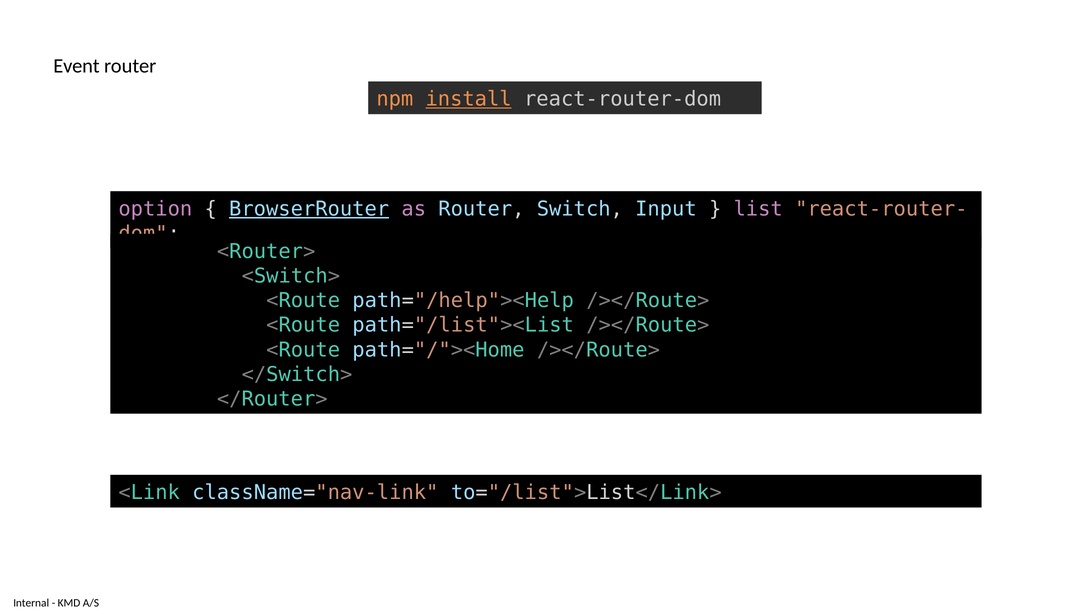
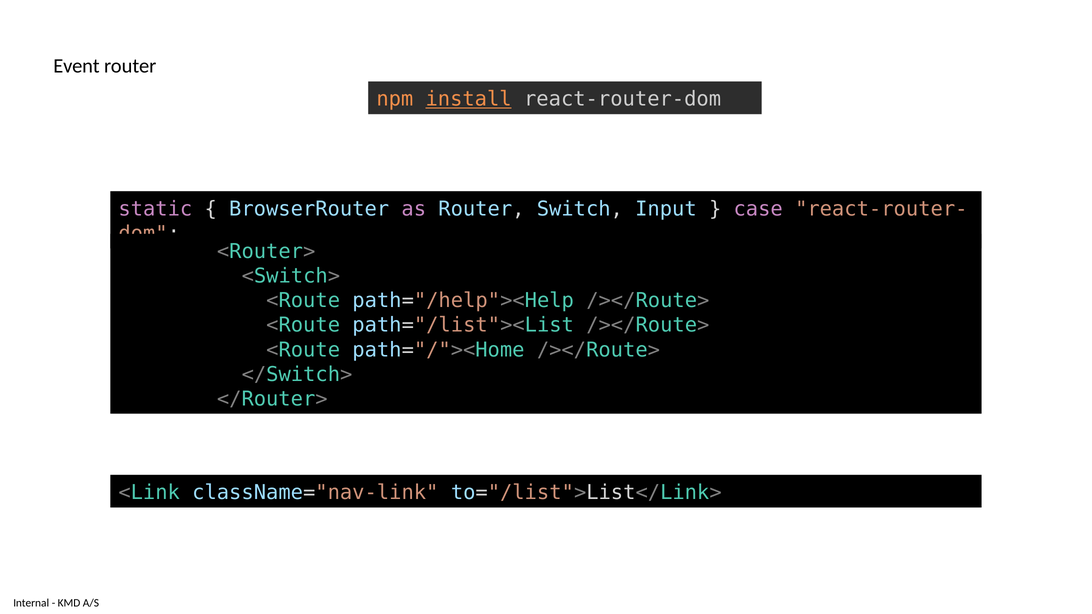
option: option -> static (155, 209)
BrowserRouter underline: present -> none (309, 209)
list: list -> case (758, 209)
